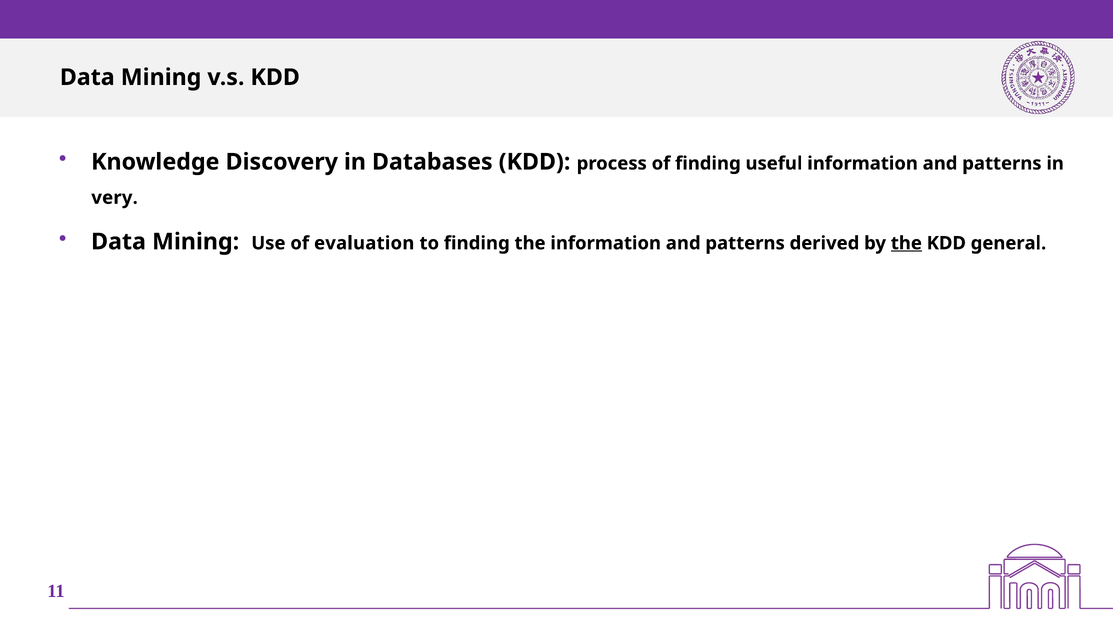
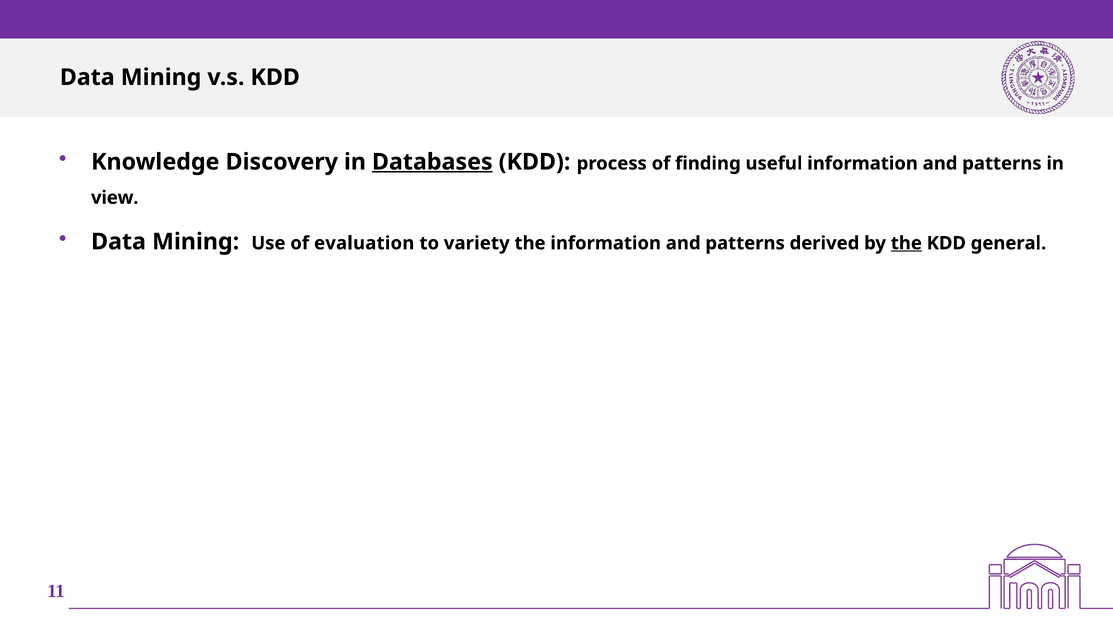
Databases underline: none -> present (432, 162)
very: very -> view (115, 198)
to finding: finding -> variety (477, 243)
